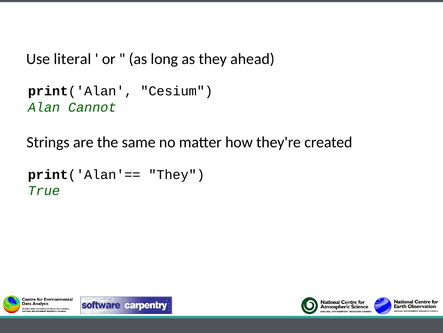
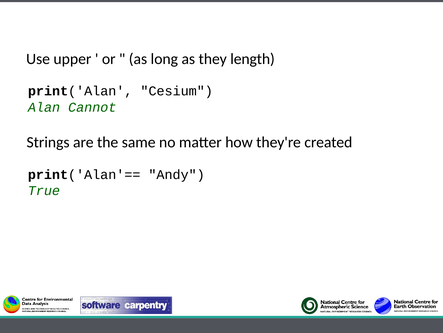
literal: literal -> upper (72, 59)
ahead: ahead -> length (253, 59)
print('Alan'== They: They -> Andy (177, 174)
